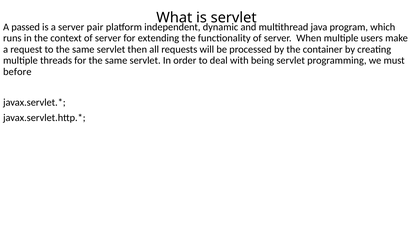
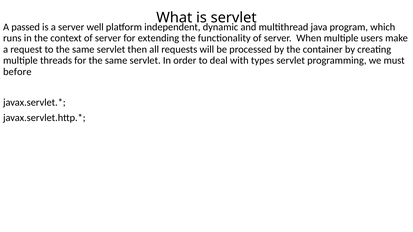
pair: pair -> well (95, 27)
being: being -> types (262, 61)
